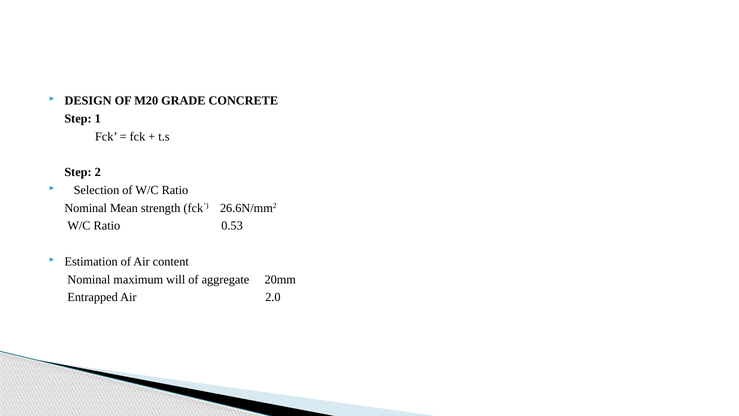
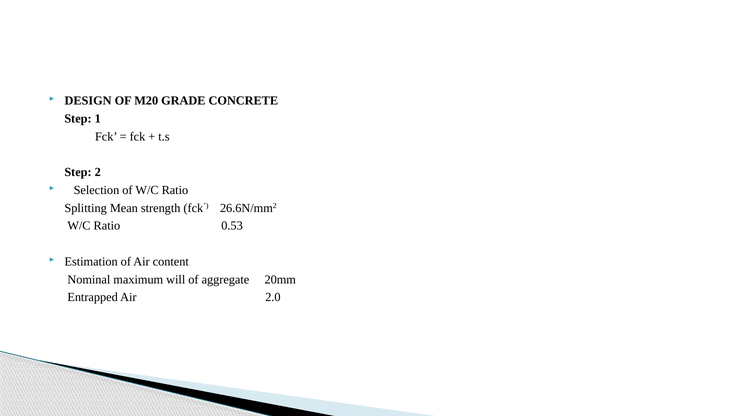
Nominal: Nominal -> Splitting (86, 208)
